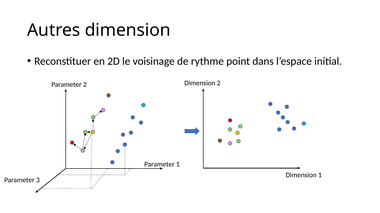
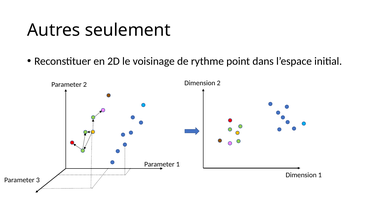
Autres dimension: dimension -> seulement (128, 30)
